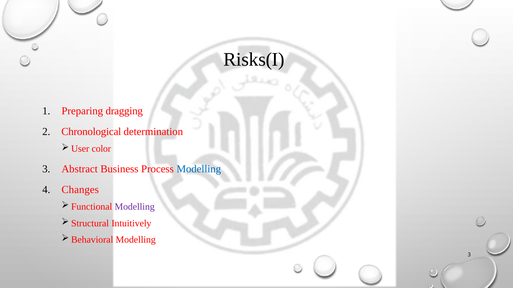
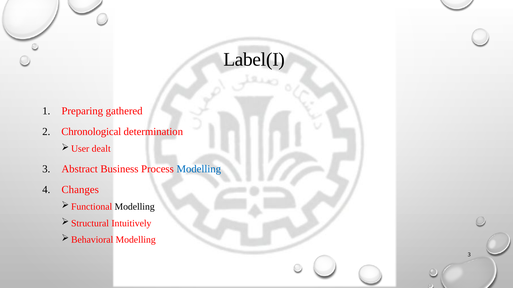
Risks(I: Risks(I -> Label(I (254, 59)
dragging: dragging -> gathered (124, 111)
color: color -> dealt (101, 149)
Modelling colour: purple -> black (135, 207)
